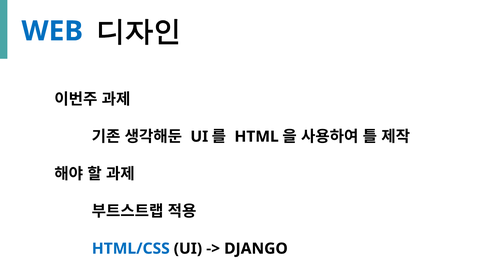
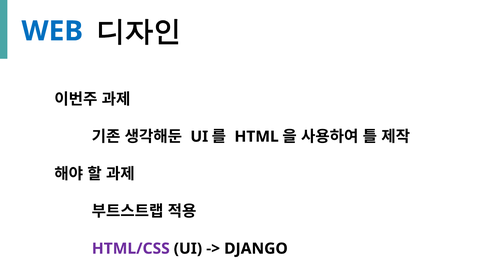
HTML/CSS colour: blue -> purple (131, 249)
